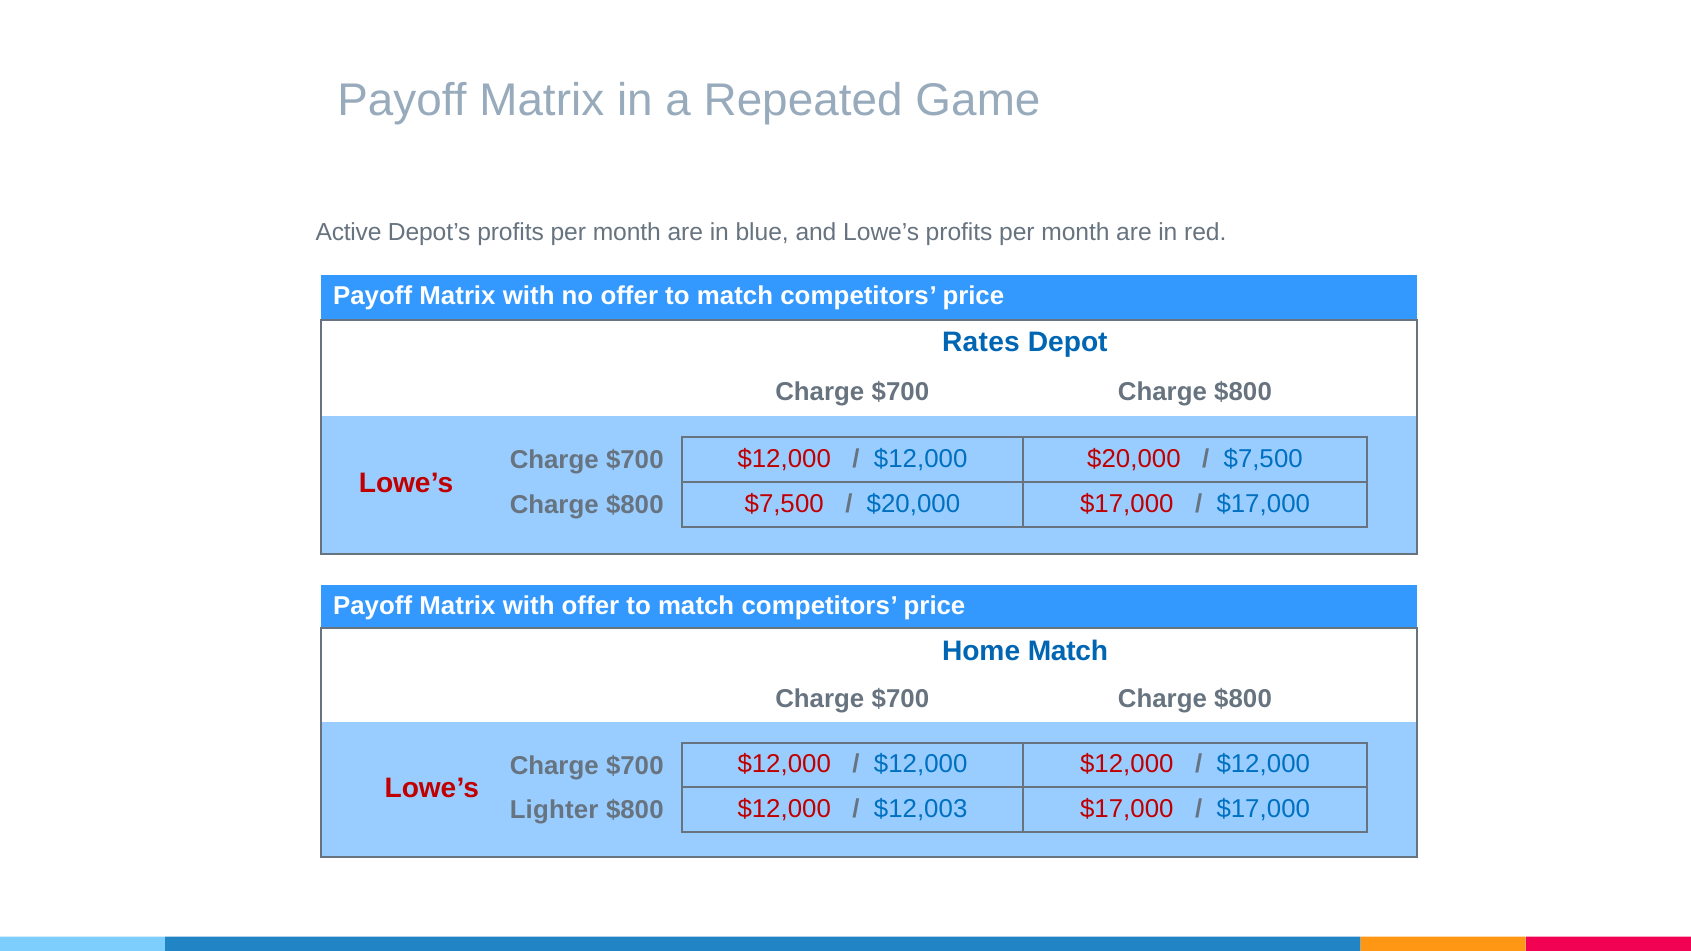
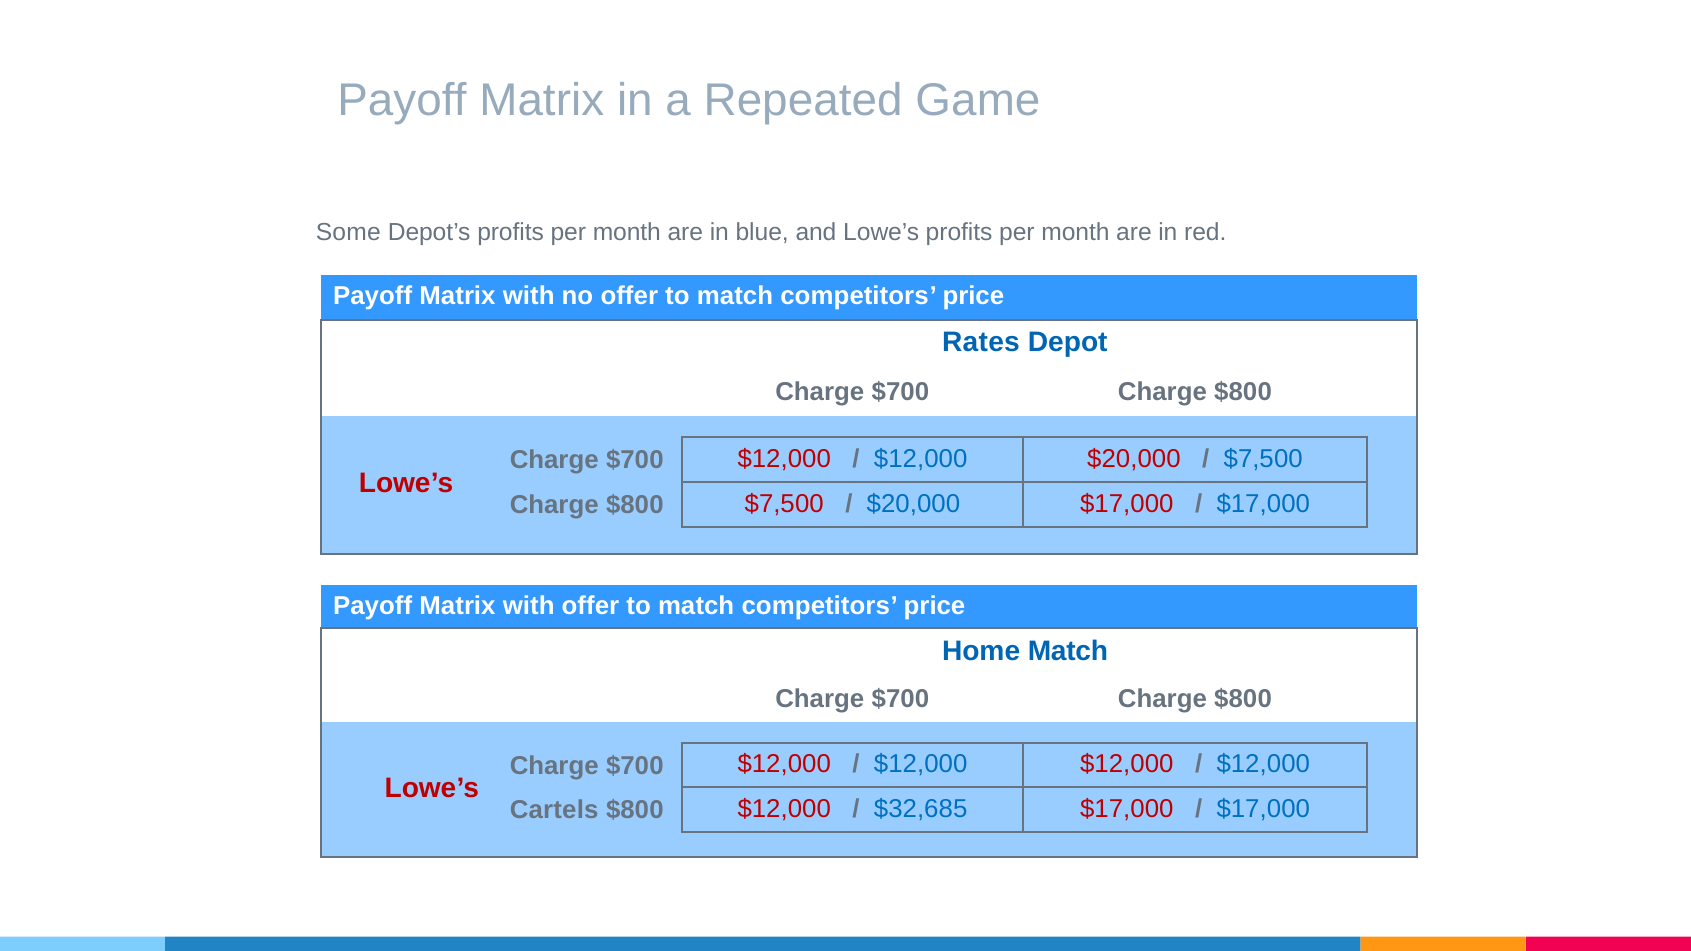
Active: Active -> Some (348, 233)
Lighter: Lighter -> Cartels (554, 810)
$12,003: $12,003 -> $32,685 (921, 809)
